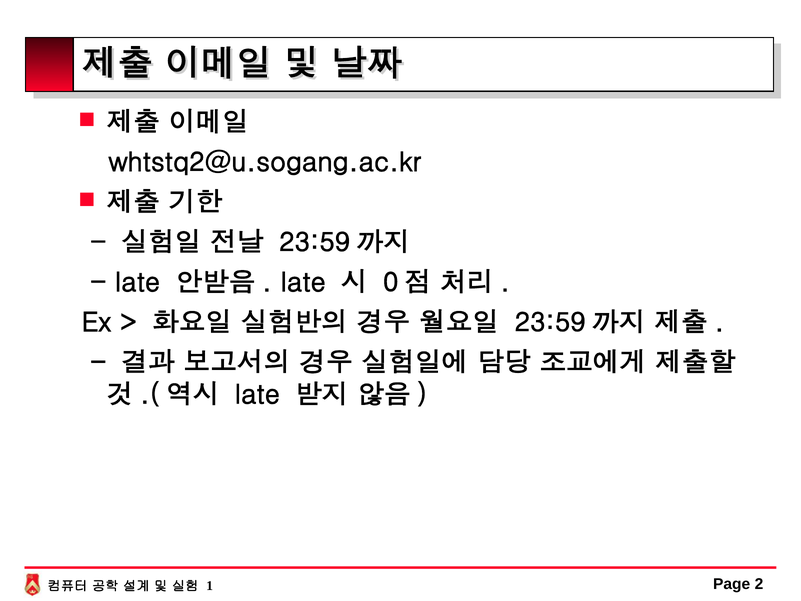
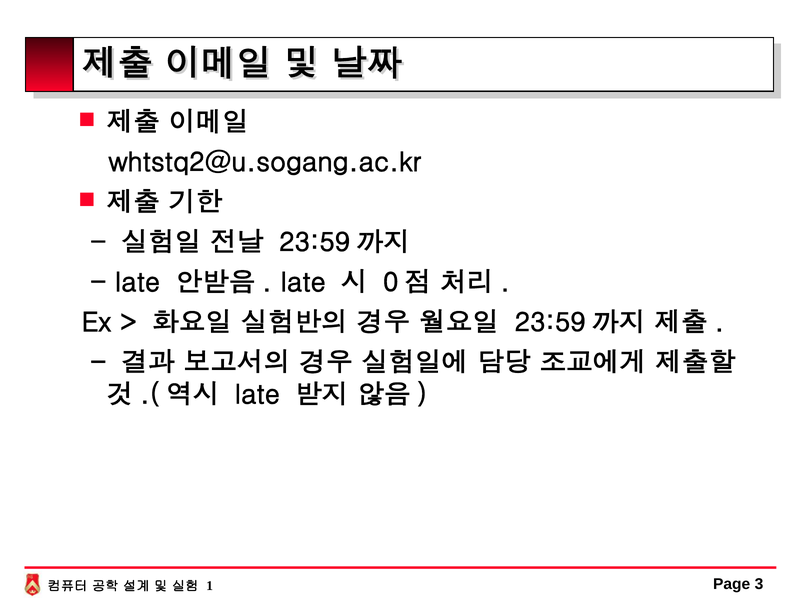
2: 2 -> 3 (759, 584)
